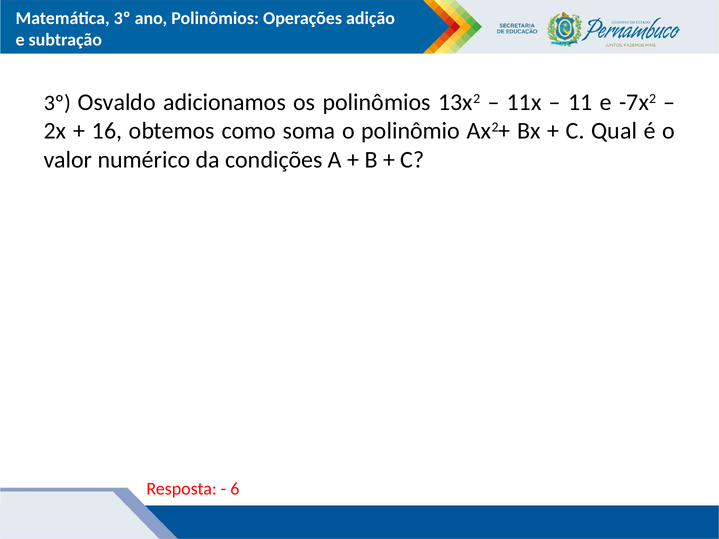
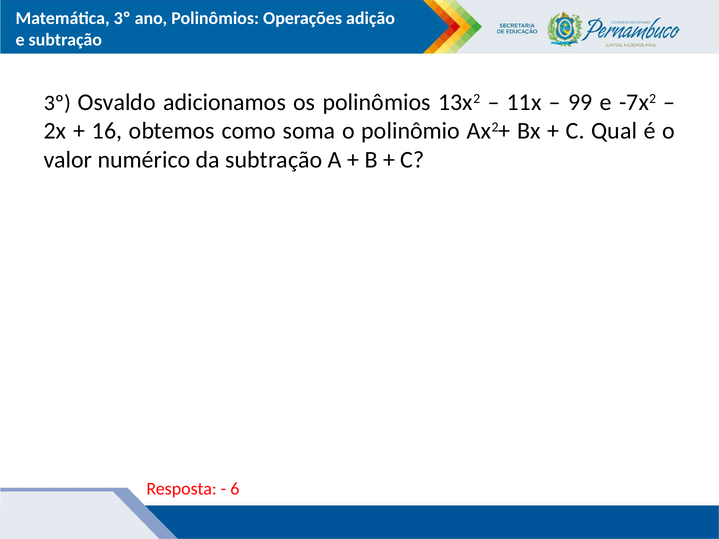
11: 11 -> 99 (580, 102)
da condições: condições -> subtração (274, 160)
